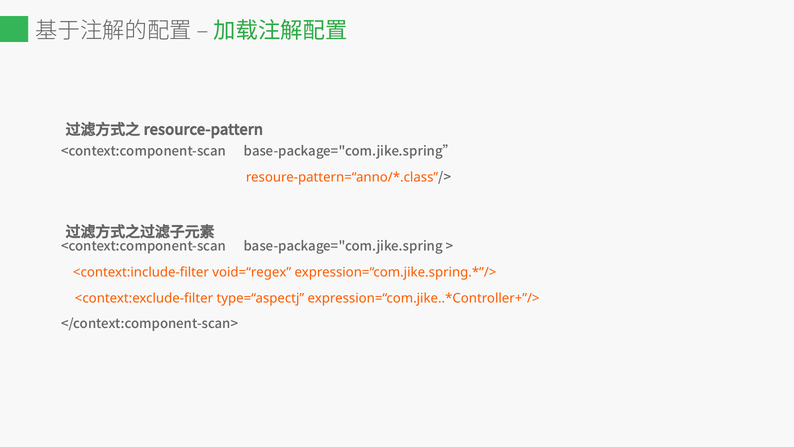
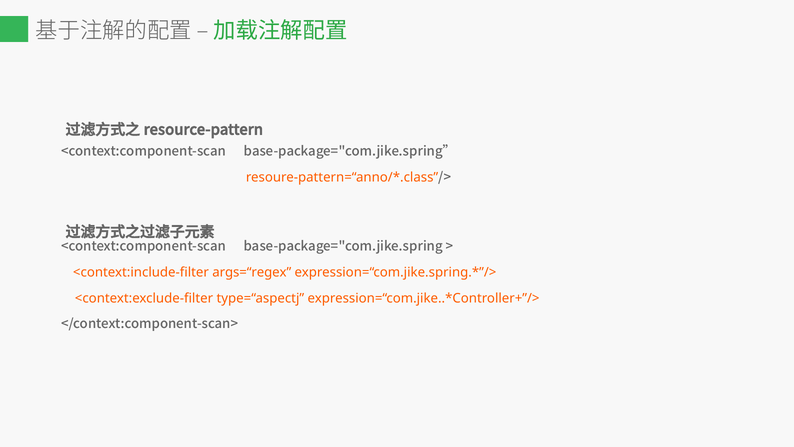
void=“regex: void=“regex -> args=“regex (252, 272)
